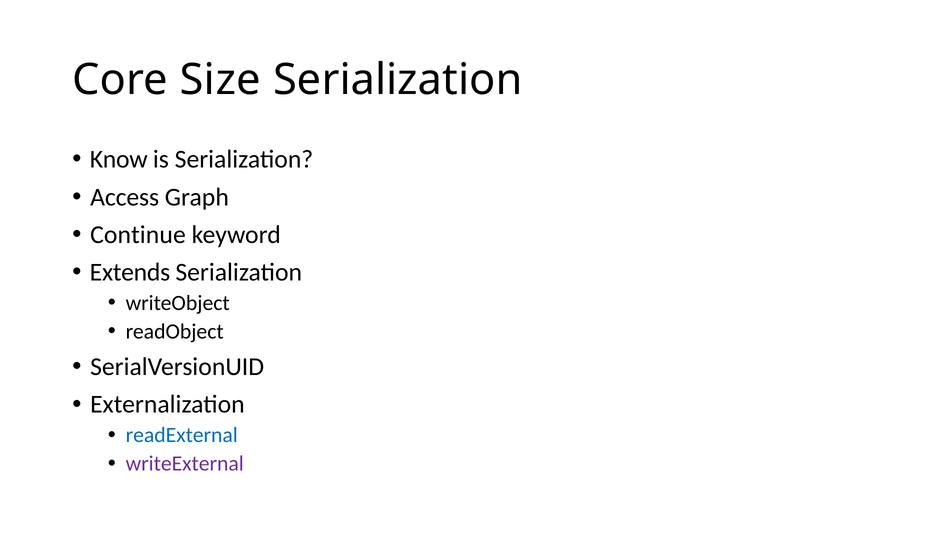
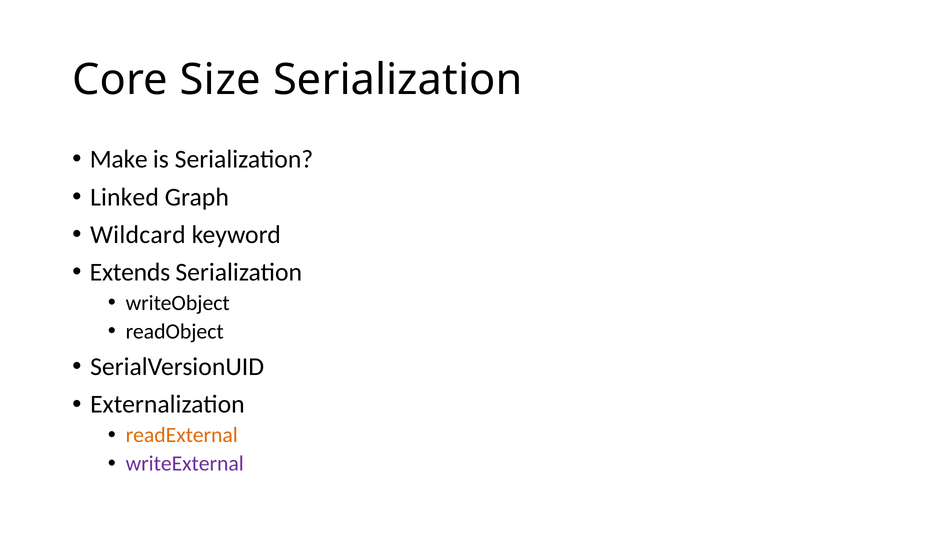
Know: Know -> Make (119, 159)
Access: Access -> Linked (125, 197)
Continue: Continue -> Wildcard (138, 235)
readExternal colour: blue -> orange (182, 435)
